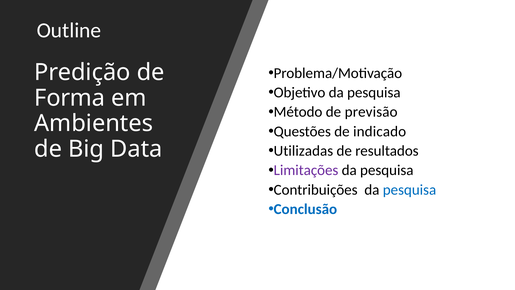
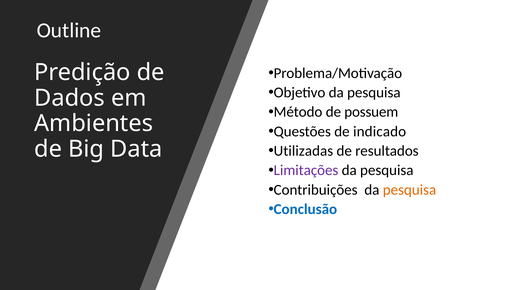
Forma: Forma -> Dados (70, 98)
previsão: previsão -> possuem (371, 112)
pesquisa colour: blue -> orange (409, 190)
